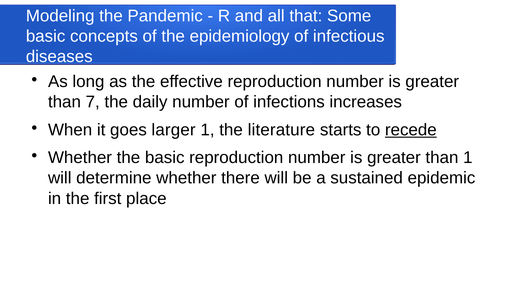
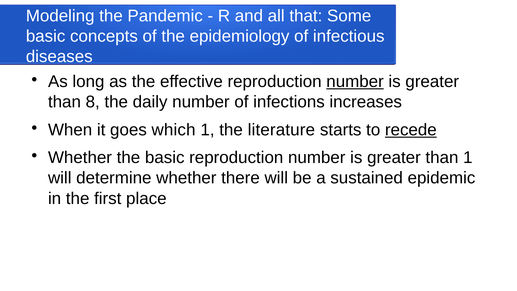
number underline: none -> present (355, 82)
7: 7 -> 8 (93, 102)
larger: larger -> which (174, 130)
